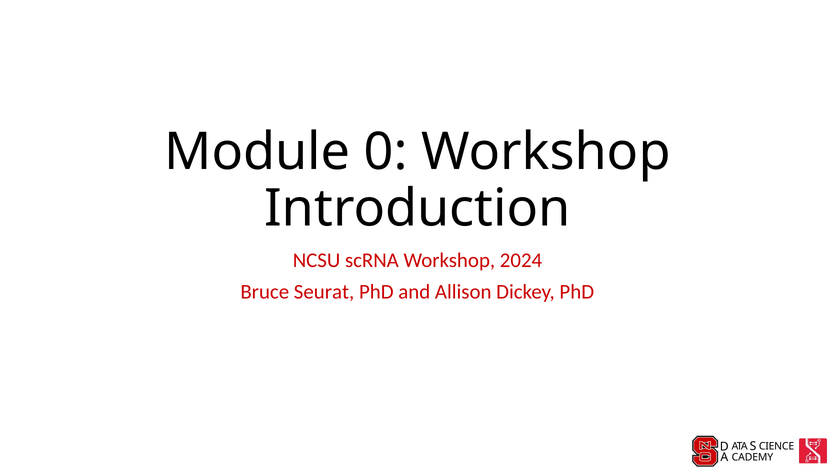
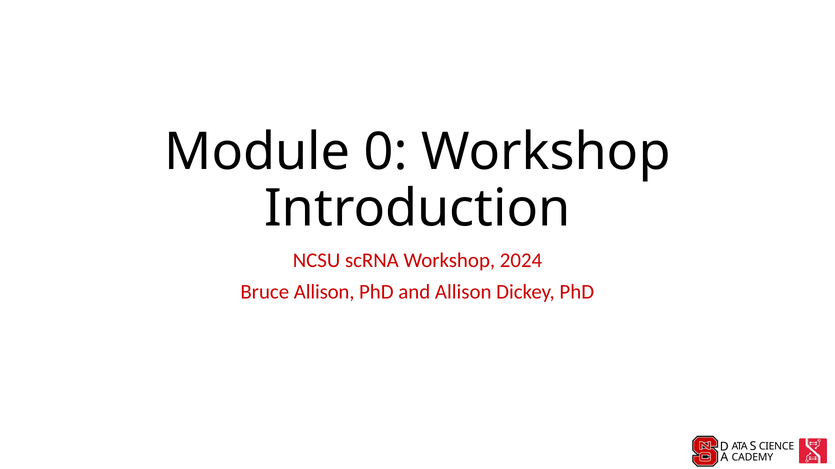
Bruce Seurat: Seurat -> Allison (324, 292)
